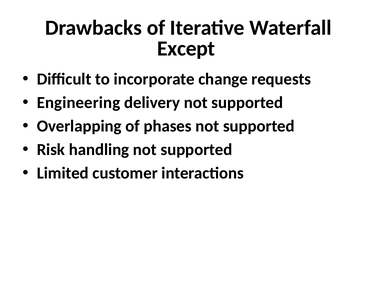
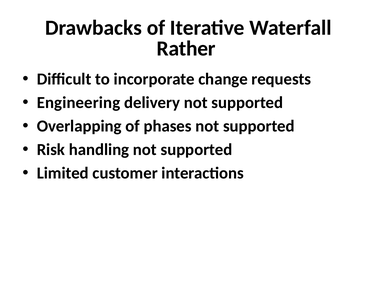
Except: Except -> Rather (186, 48)
